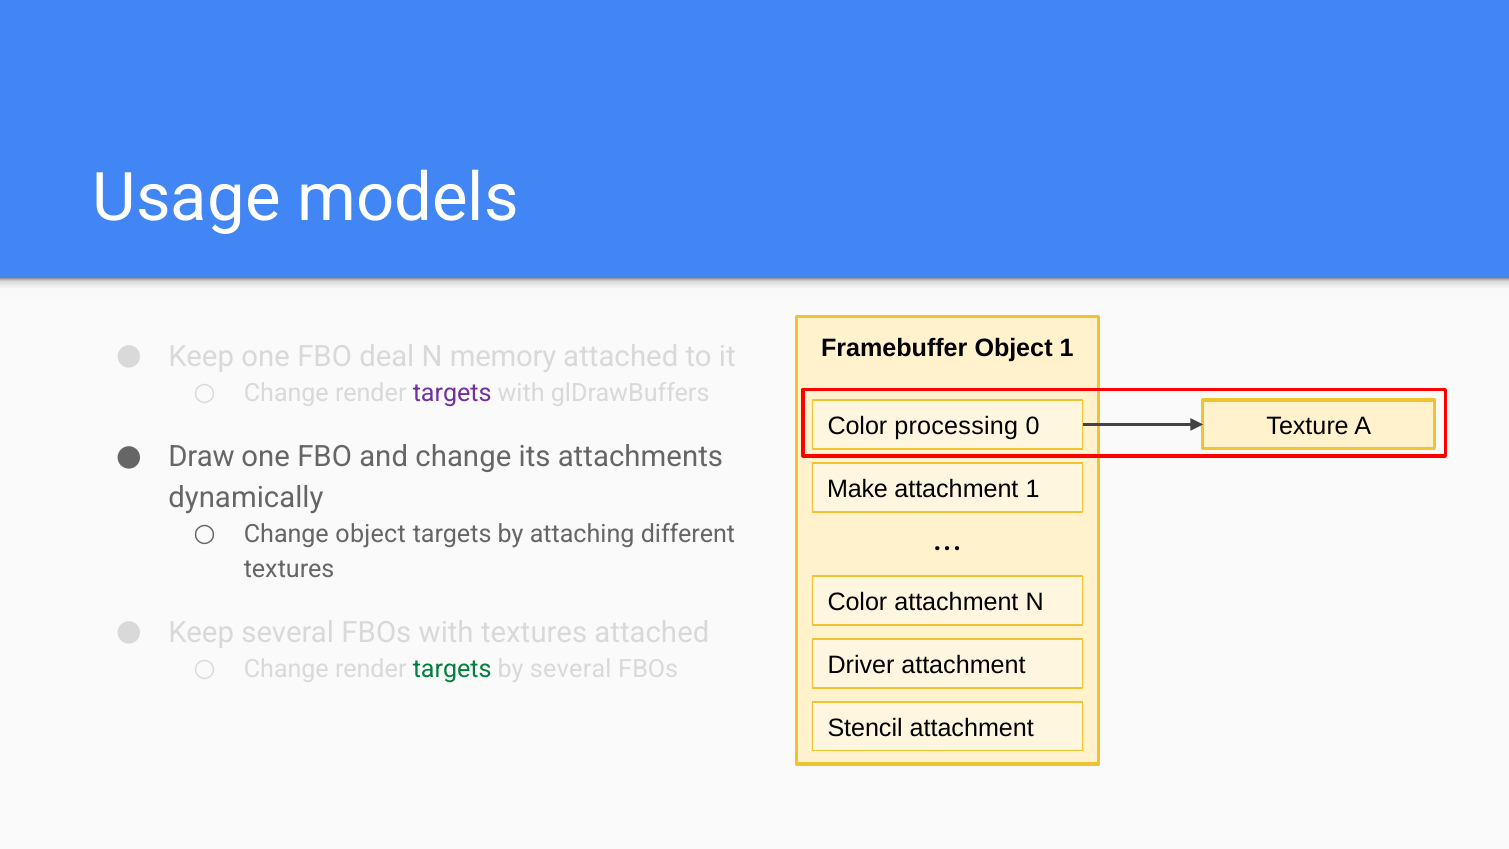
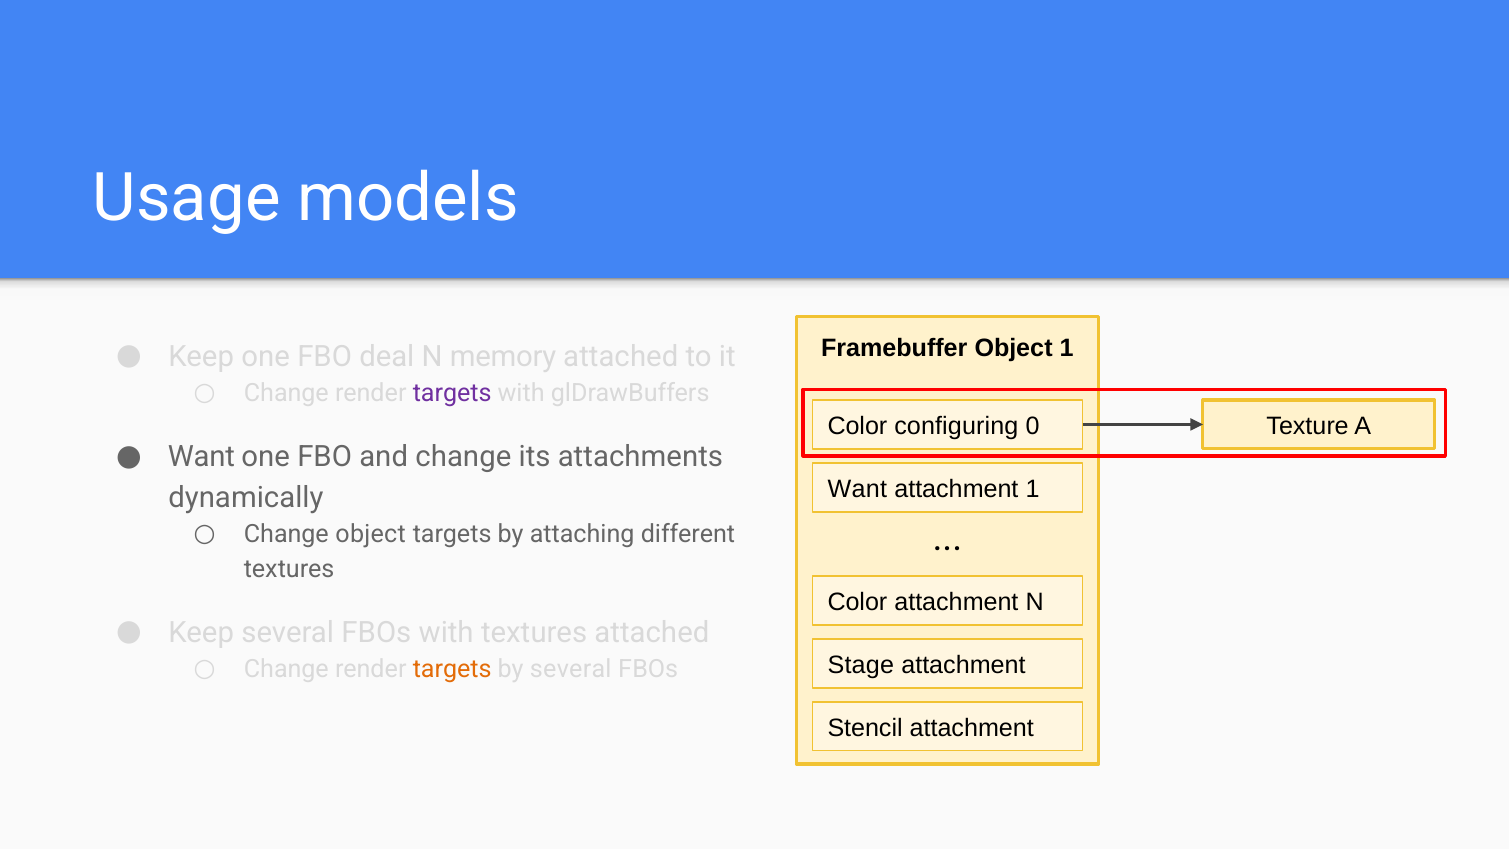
processing: processing -> configuring (956, 426)
Draw: Draw -> Want (201, 457)
Make: Make -> Want (857, 489)
Driver: Driver -> Stage (861, 665)
targets colour: green -> orange (452, 669)
